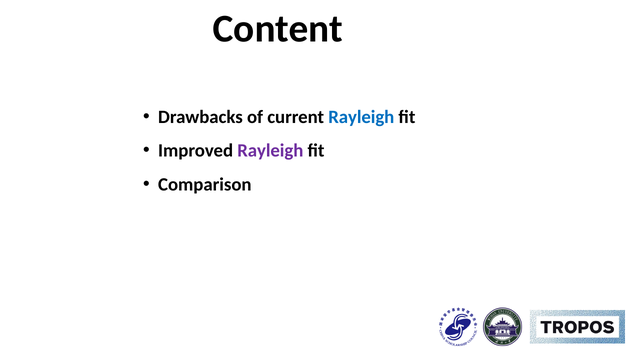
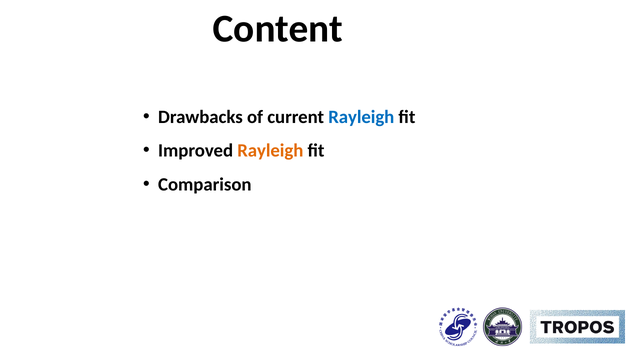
Rayleigh colour: purple -> orange (270, 151)
